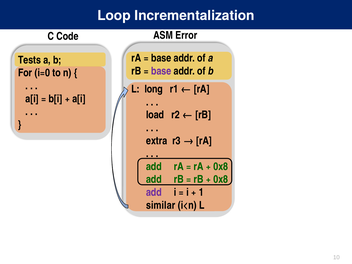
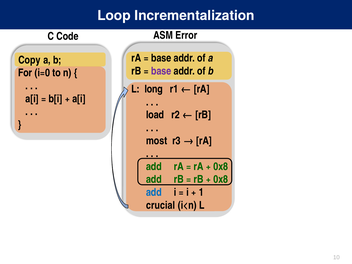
Tests: Tests -> Copy (29, 60)
extra: extra -> most (157, 141)
add colour: purple -> blue (154, 192)
similar: similar -> crucial (161, 205)
